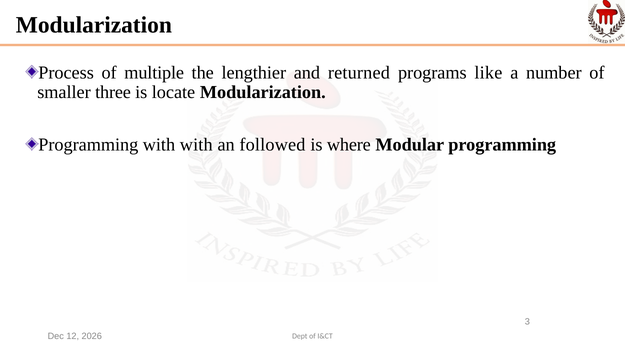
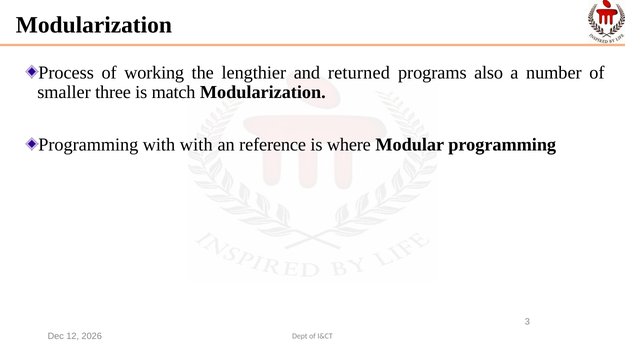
multiple: multiple -> working (154, 73)
like: like -> also (489, 73)
locate: locate -> match (174, 92)
followed: followed -> reference (273, 145)
